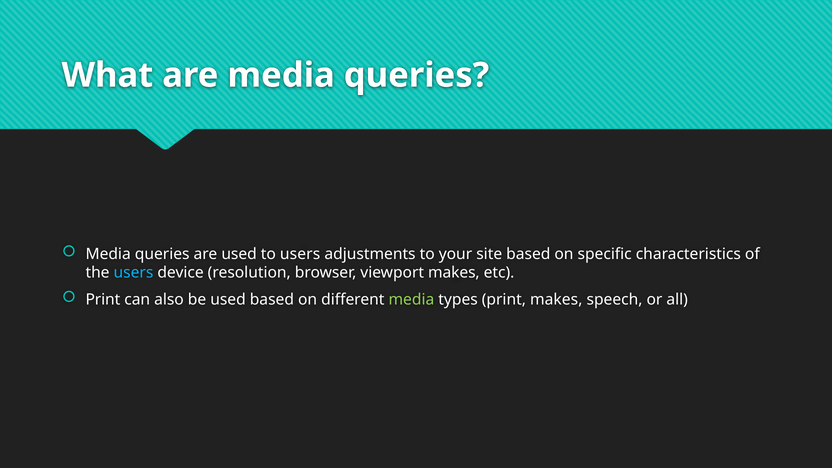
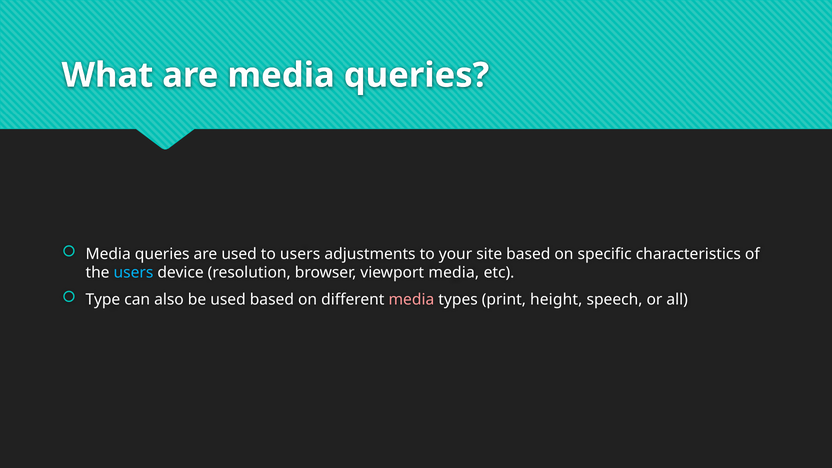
viewport makes: makes -> media (454, 273)
Print: Print -> Type (103, 300)
media colour: light green -> pink (411, 300)
print makes: makes -> height (556, 300)
